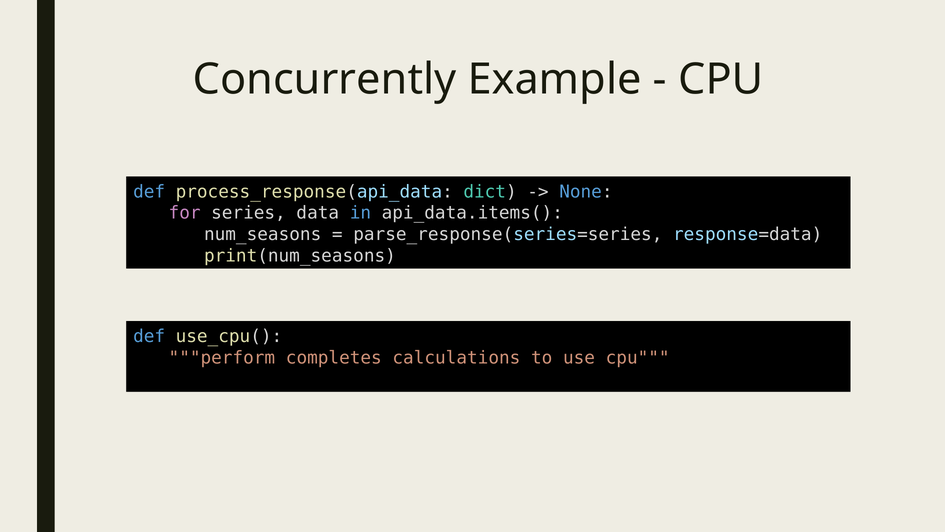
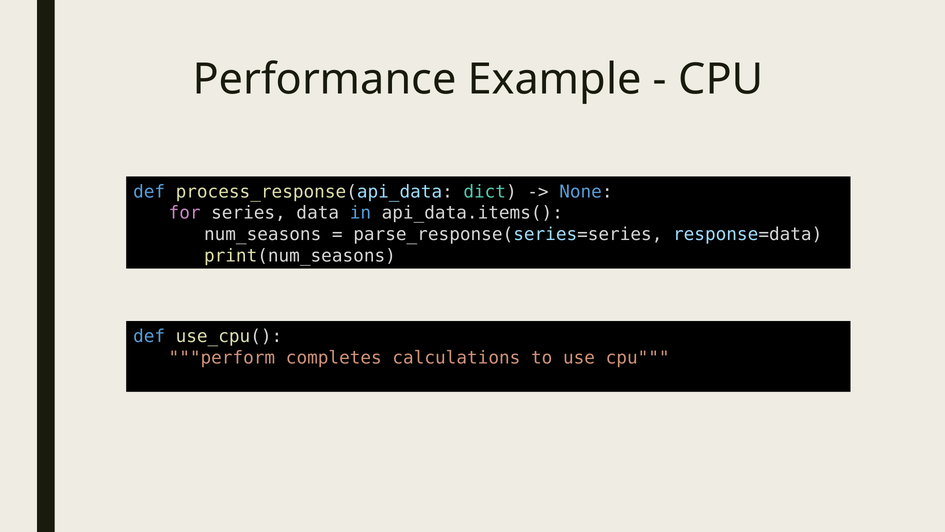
Concurrently: Concurrently -> Performance (325, 79)
